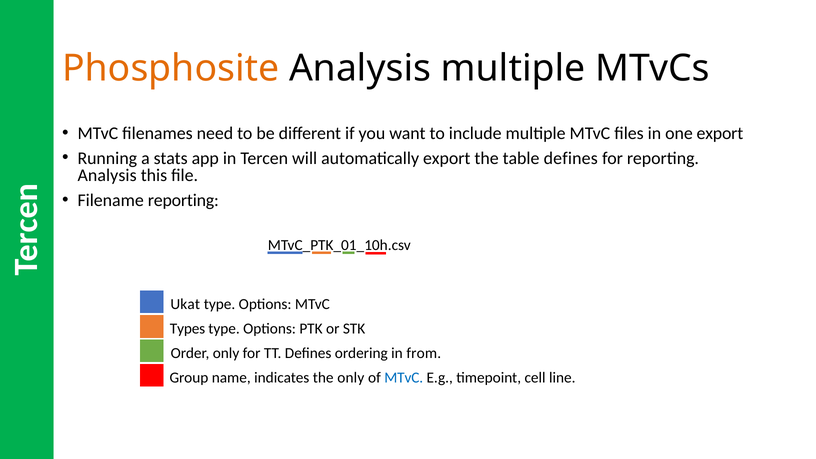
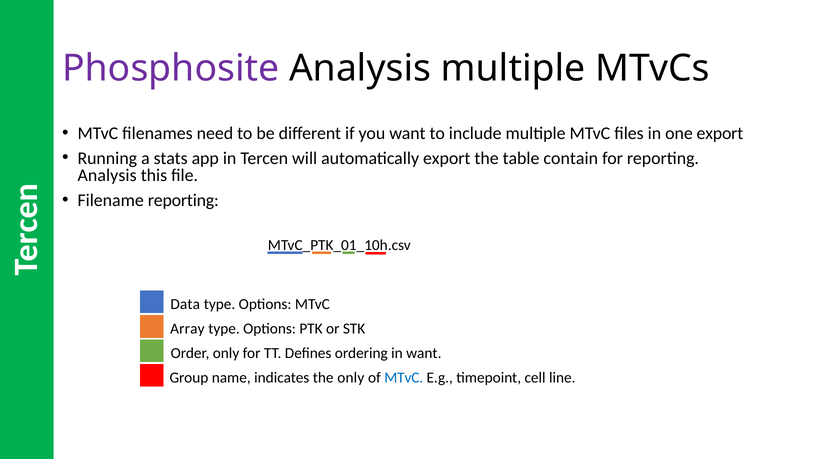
Phosphosite colour: orange -> purple (171, 69)
table defines: defines -> contain (571, 158)
Ukat: Ukat -> Data (185, 304)
Types: Types -> Array (187, 329)
in from: from -> want (424, 353)
